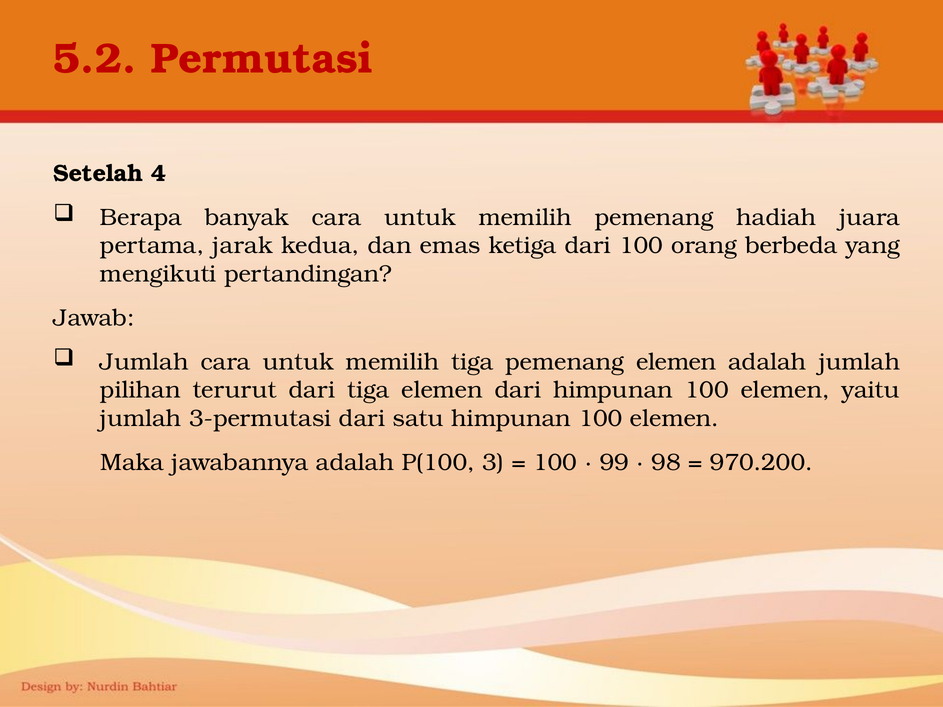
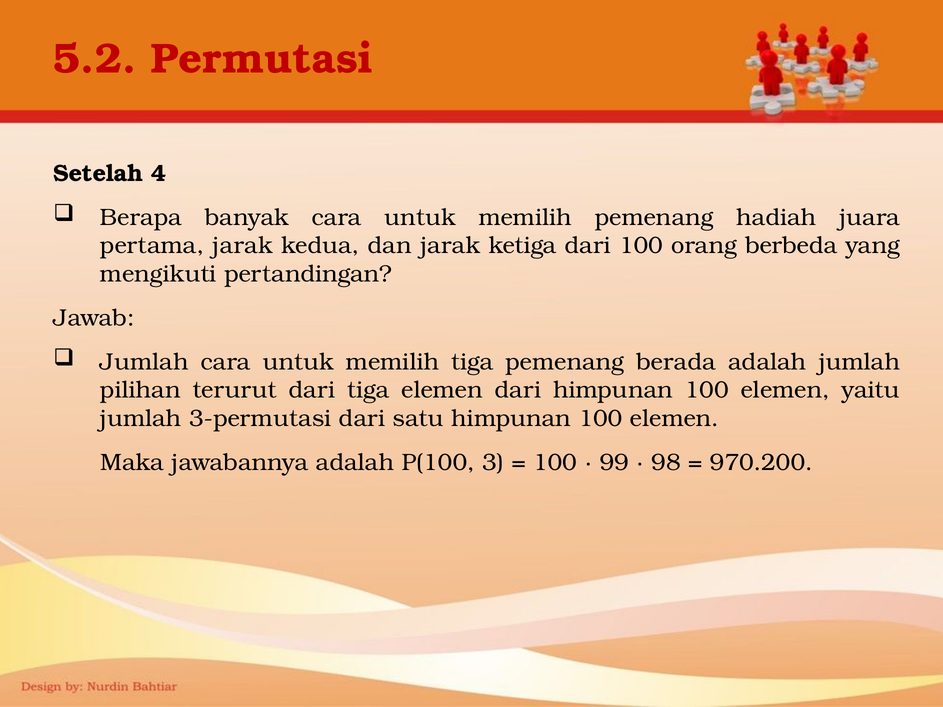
dan emas: emas -> jarak (450, 246)
pemenang elemen: elemen -> berada (676, 362)
